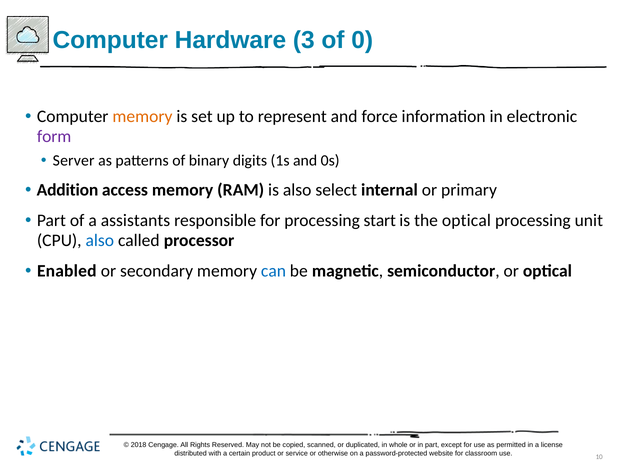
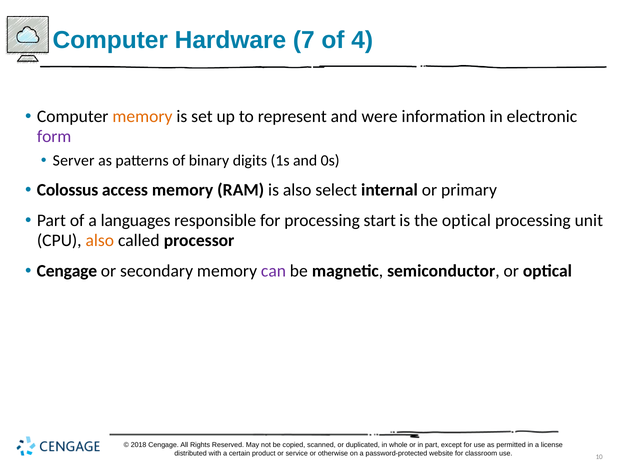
3: 3 -> 7 (304, 40)
0: 0 -> 4 (362, 40)
force: force -> were (380, 116)
Addition: Addition -> Colossus (68, 190)
assistants: assistants -> languages (136, 220)
also colour: blue -> orange (100, 240)
Enabled: Enabled -> Cengage (67, 271)
can colour: blue -> purple (273, 271)
